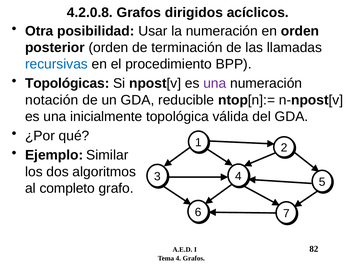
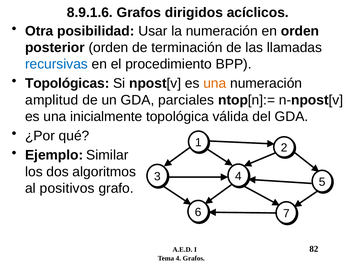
4.2.0.8: 4.2.0.8 -> 8.9.1.6 (90, 13)
una colour: purple -> orange (215, 83)
notación: notación -> amplitud (52, 100)
reducible: reducible -> parciales (186, 100)
completo: completo -> positivos (67, 188)
